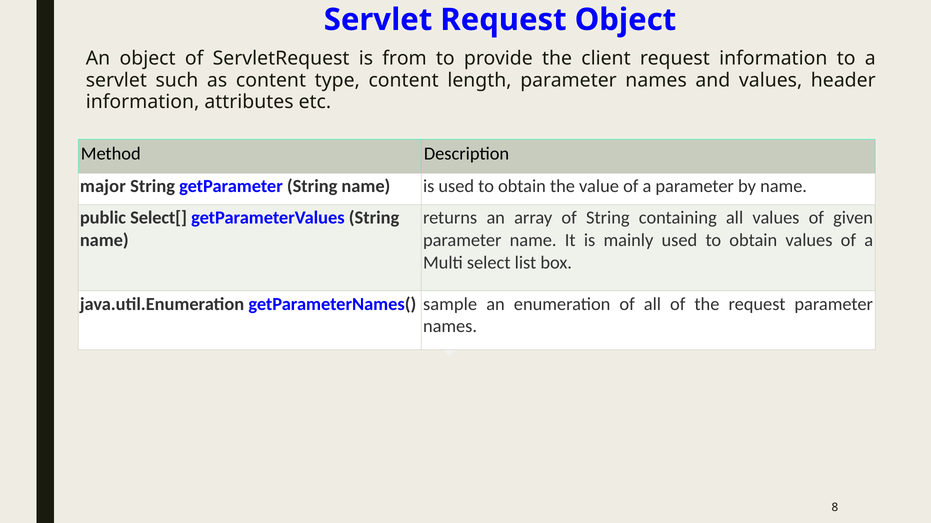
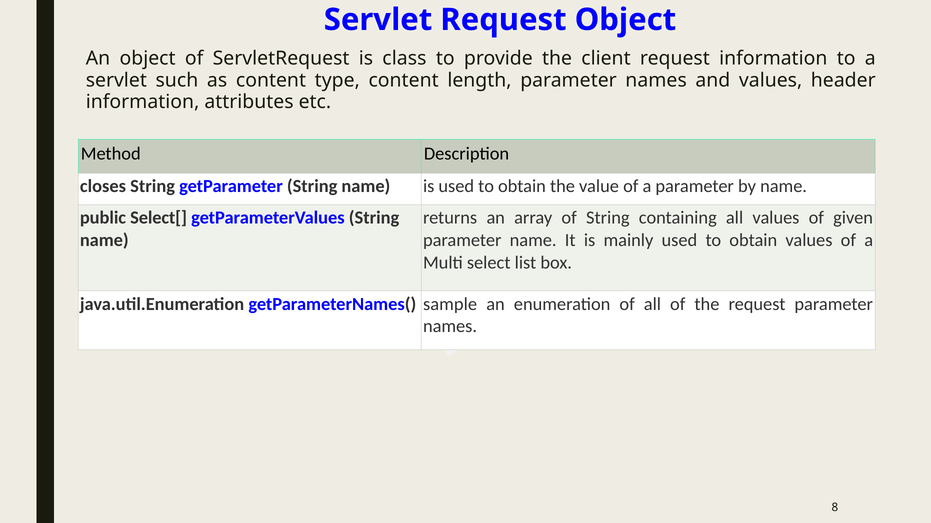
from: from -> class (404, 58)
major: major -> closes (103, 187)
